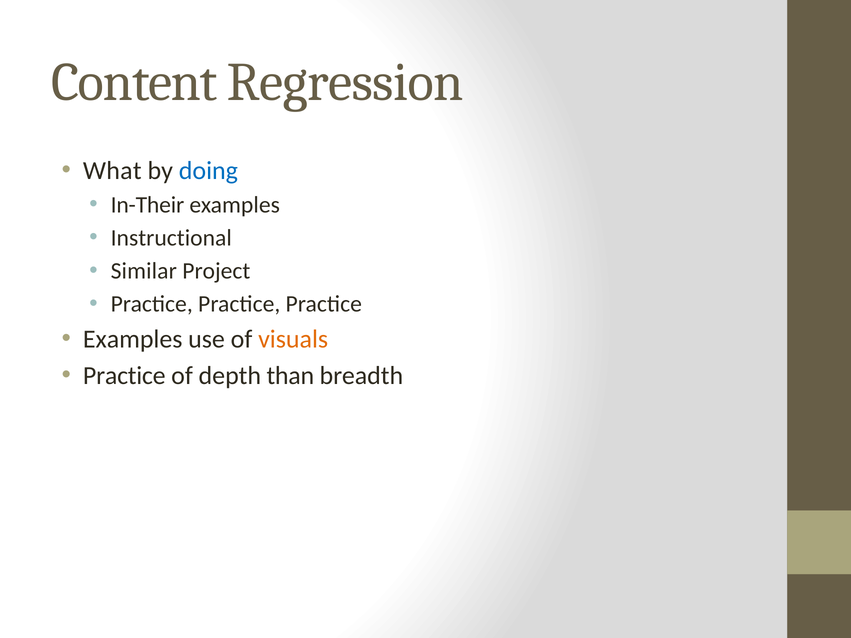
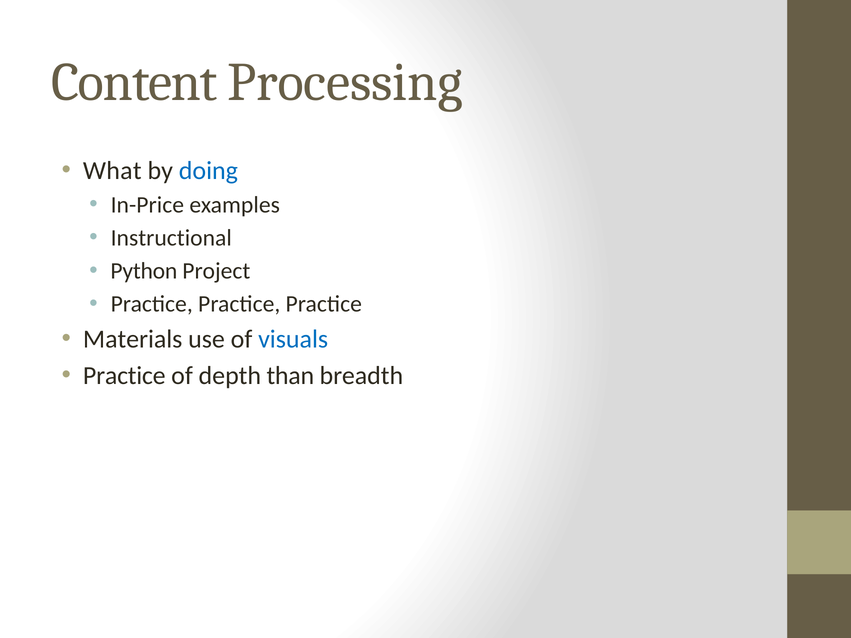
Regression: Regression -> Processing (345, 83)
In-Their: In-Their -> In-Price (147, 205)
Similar: Similar -> Python (144, 271)
Examples: Examples -> Materials (133, 339)
visuals colour: orange -> blue (293, 339)
